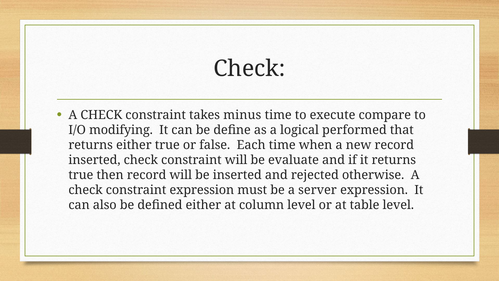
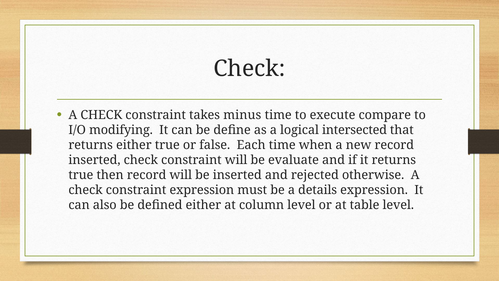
performed: performed -> intersected (354, 130)
server: server -> details (318, 190)
